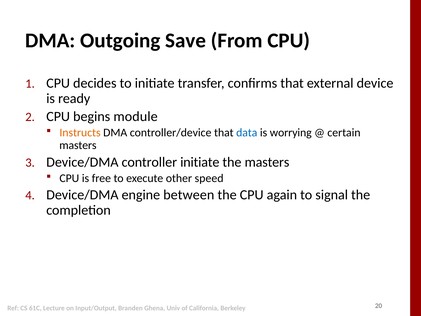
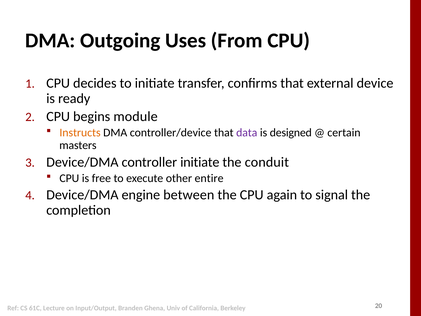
Save: Save -> Uses (186, 40)
data colour: blue -> purple (247, 133)
worrying: worrying -> designed (291, 133)
the masters: masters -> conduit (267, 162)
speed: speed -> entire (209, 178)
